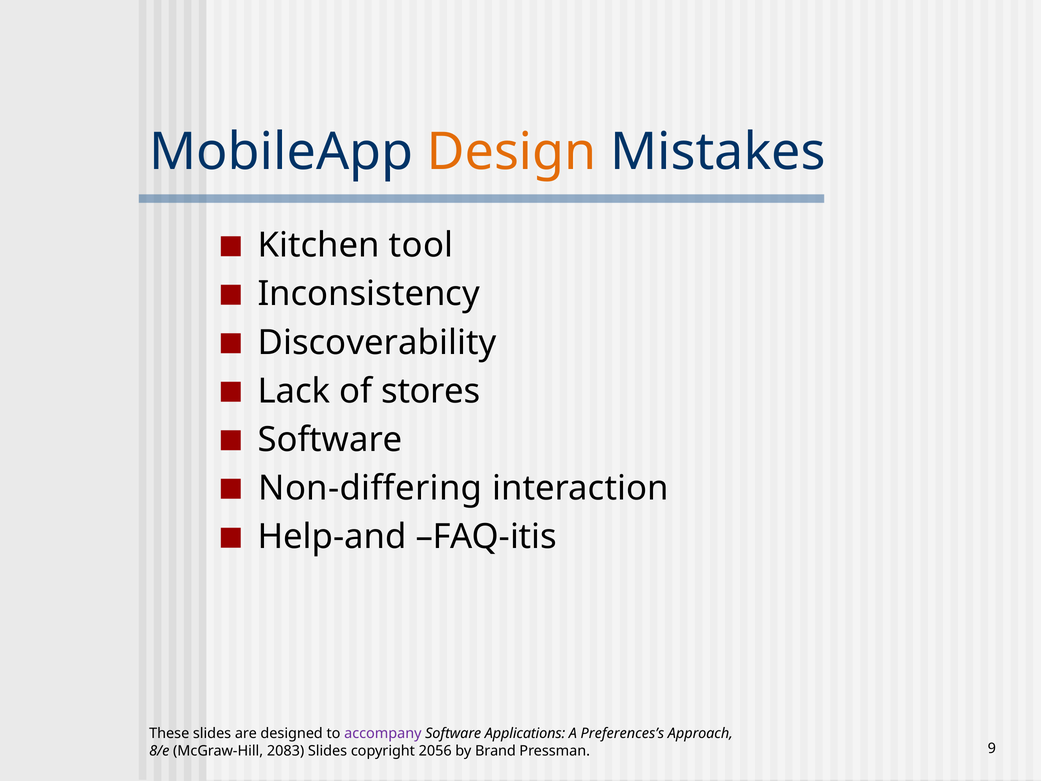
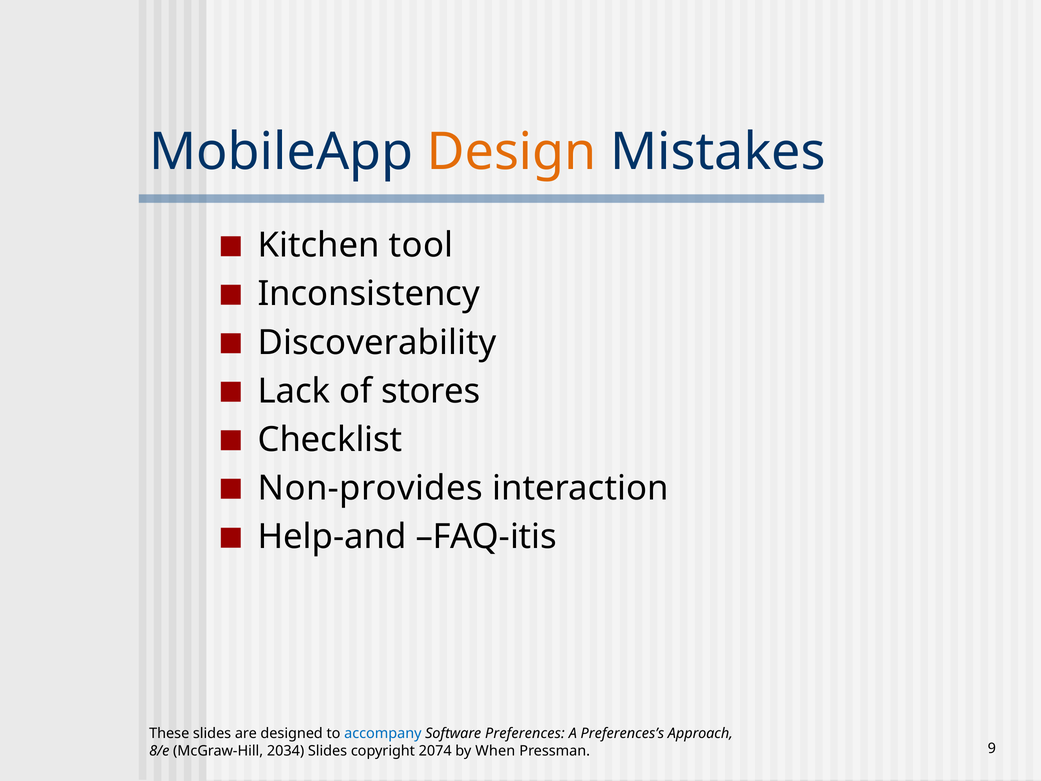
Software: Software -> Checklist (330, 440)
Non-differing: Non-differing -> Non-provides (370, 488)
accompany colour: purple -> blue (383, 733)
Applications: Applications -> Preferences (525, 733)
2083: 2083 -> 2034 (286, 750)
2056: 2056 -> 2074 (435, 750)
Brand: Brand -> When (495, 750)
